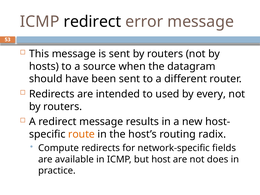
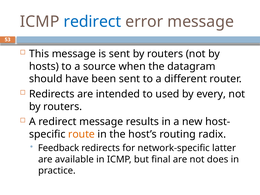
redirect colour: black -> blue (92, 22)
Compute: Compute -> Feedback (59, 148)
fields: fields -> latter (224, 148)
host: host -> final (161, 159)
